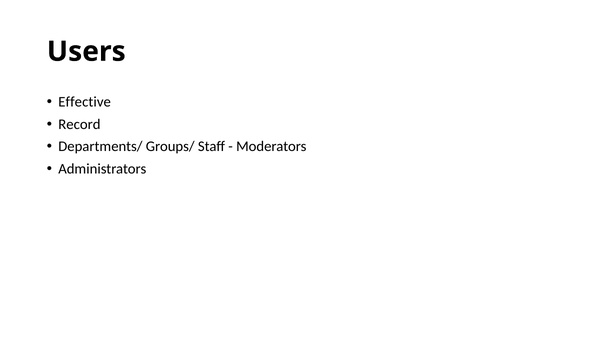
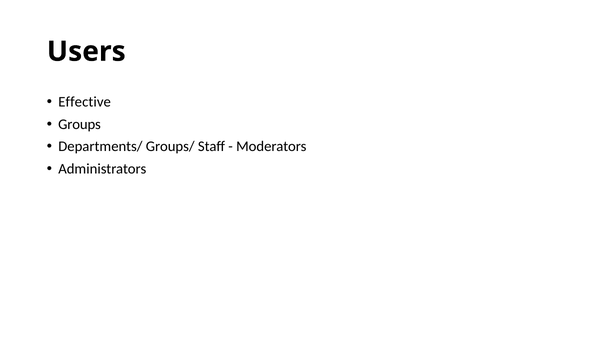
Record: Record -> Groups (80, 124)
